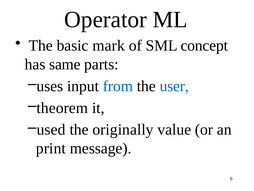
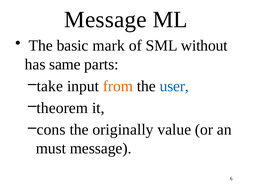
Operator: Operator -> Message (105, 19)
concept: concept -> without (204, 46)
uses: uses -> take (50, 86)
from colour: blue -> orange (118, 86)
used: used -> cons (51, 129)
print: print -> must (51, 148)
